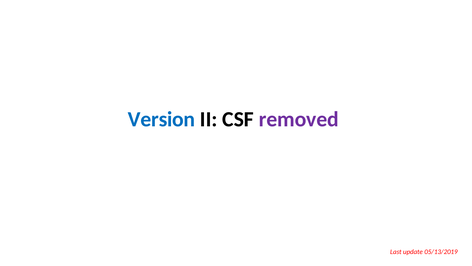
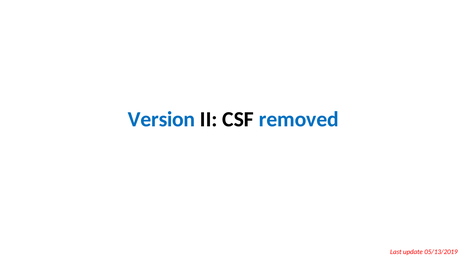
removed colour: purple -> blue (299, 119)
